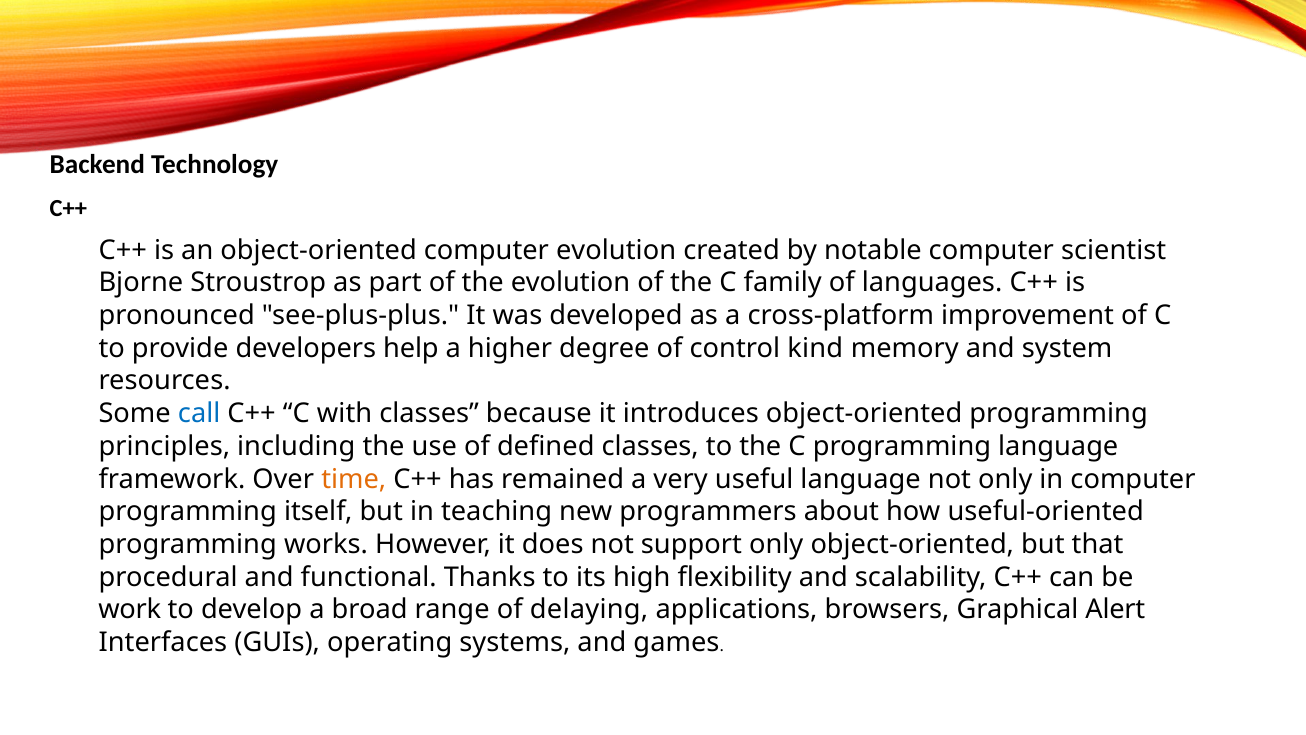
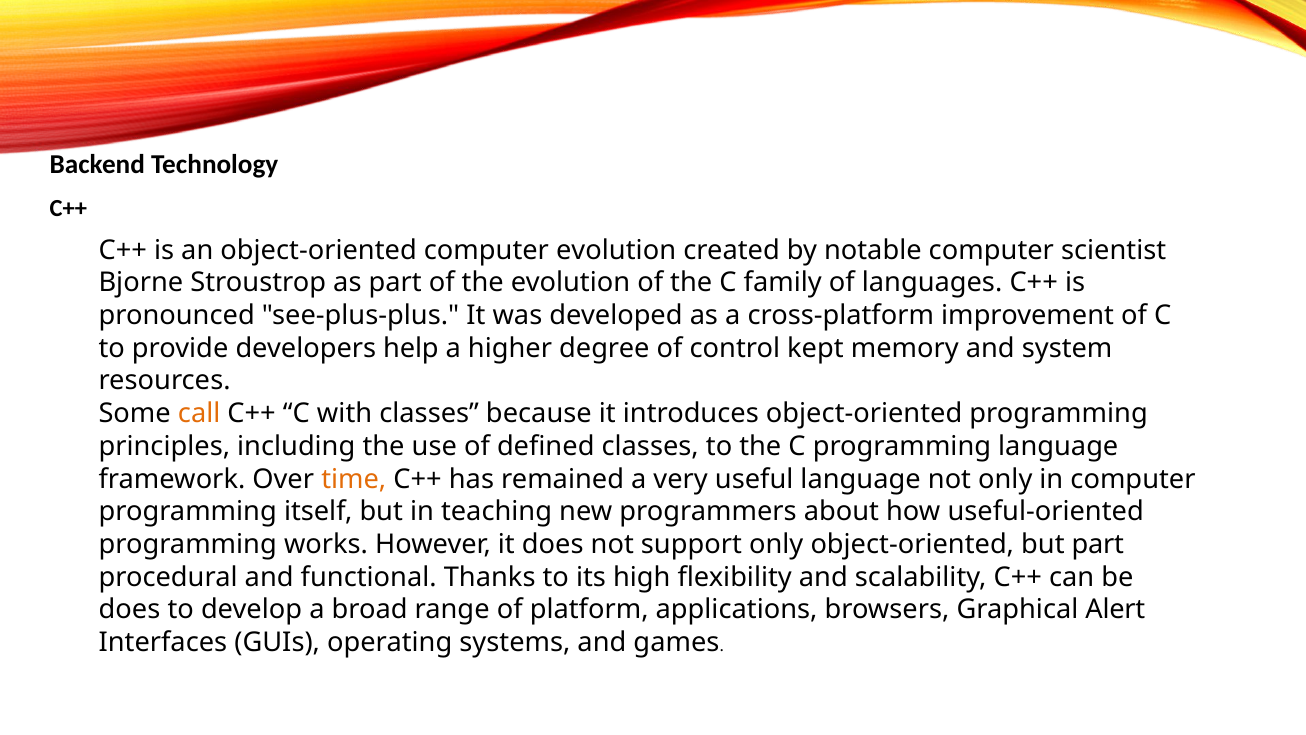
kind: kind -> kept (815, 348)
call colour: blue -> orange (199, 413)
but that: that -> part (1098, 544)
work: work -> does (130, 609)
delaying: delaying -> platform (589, 609)
